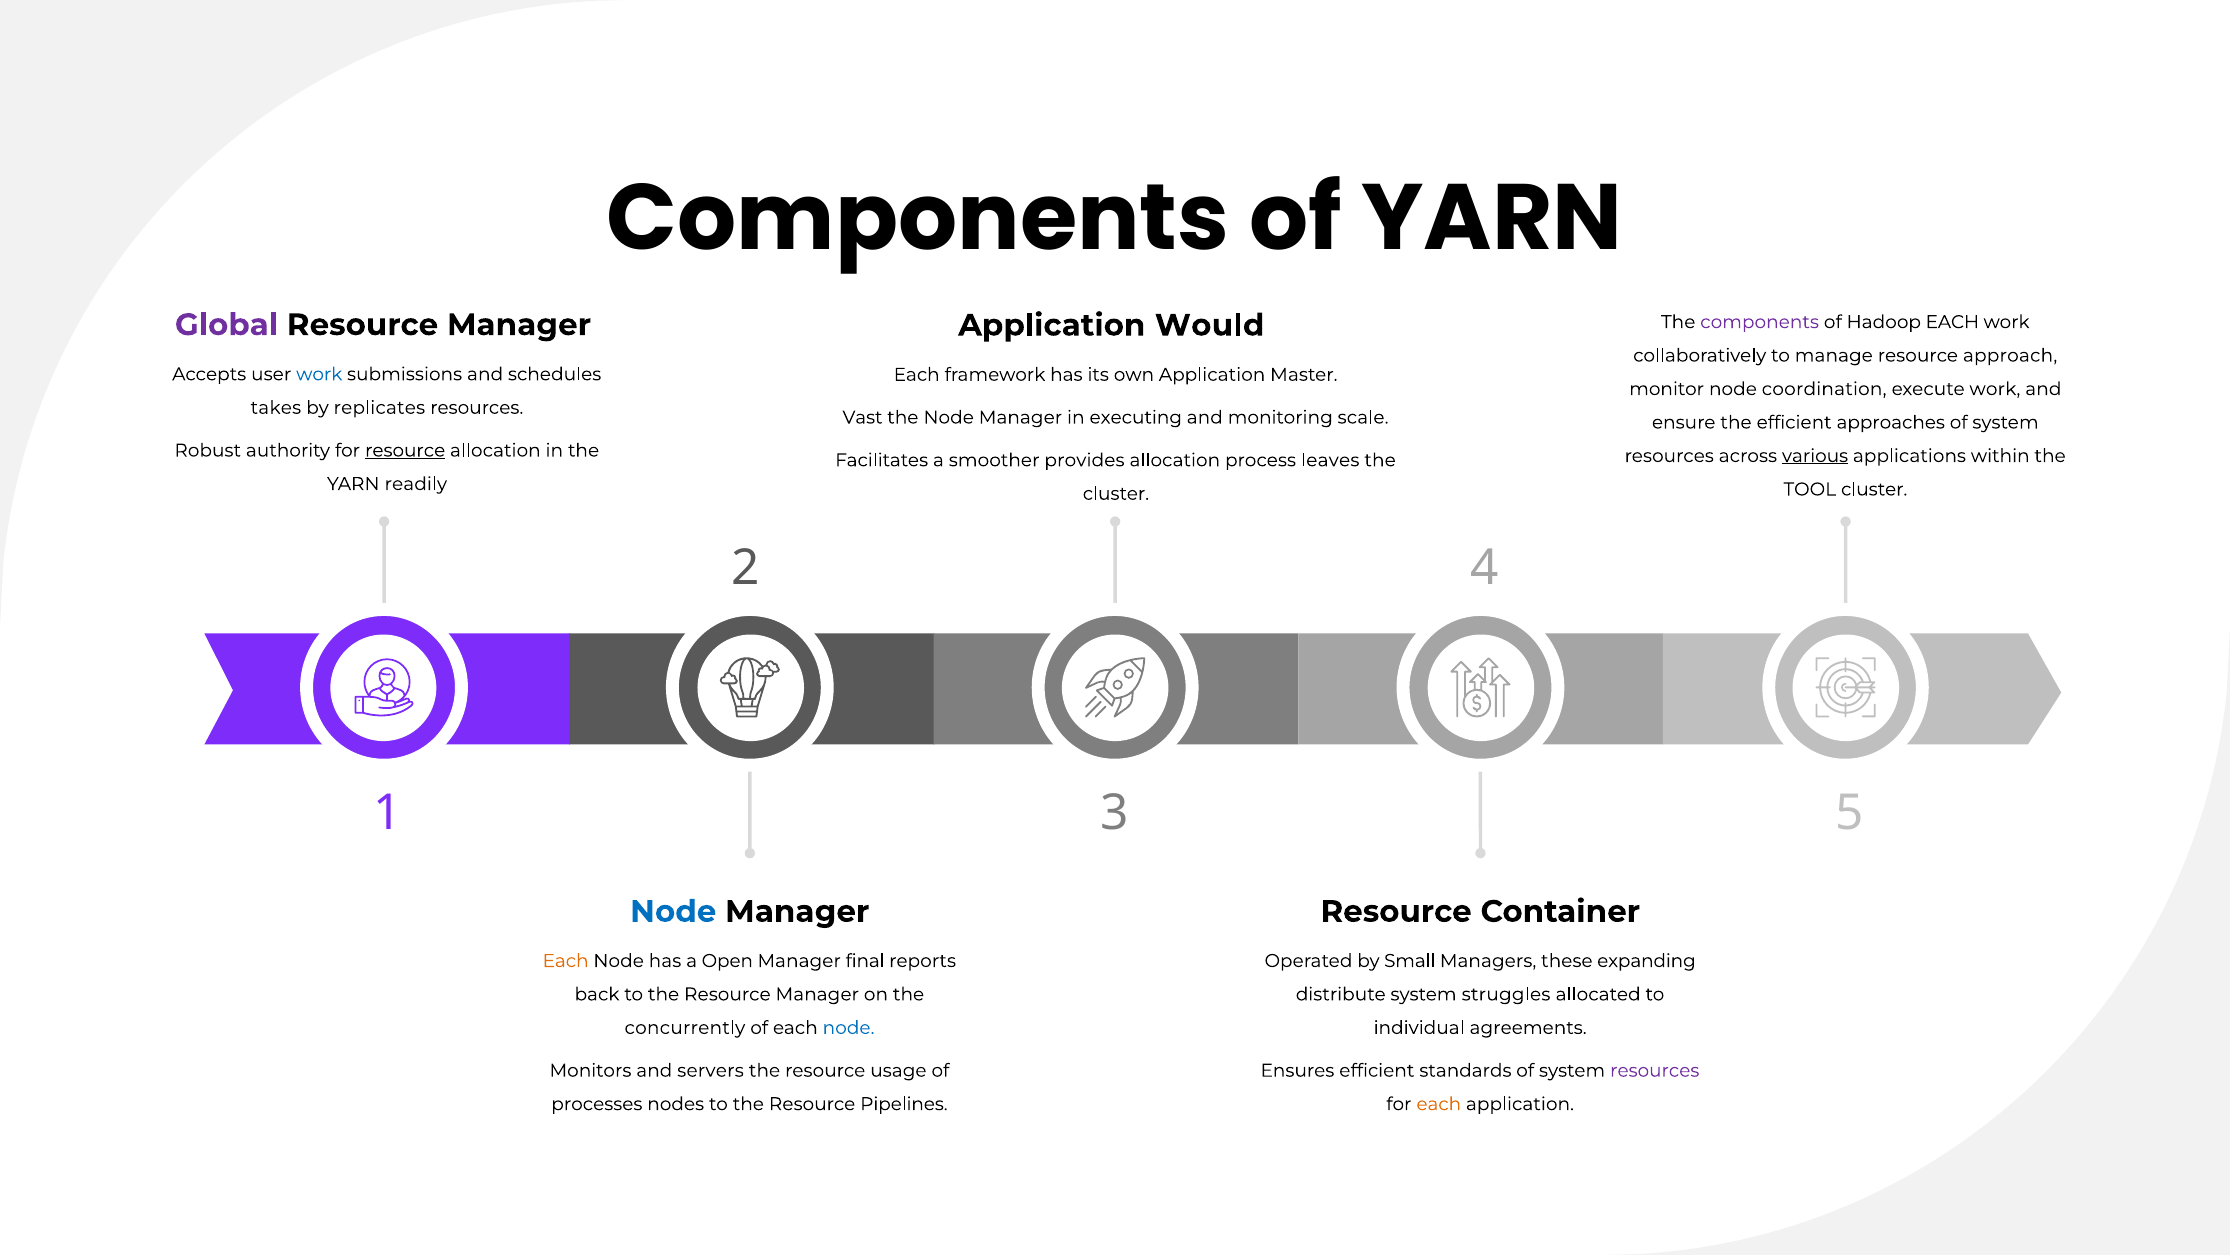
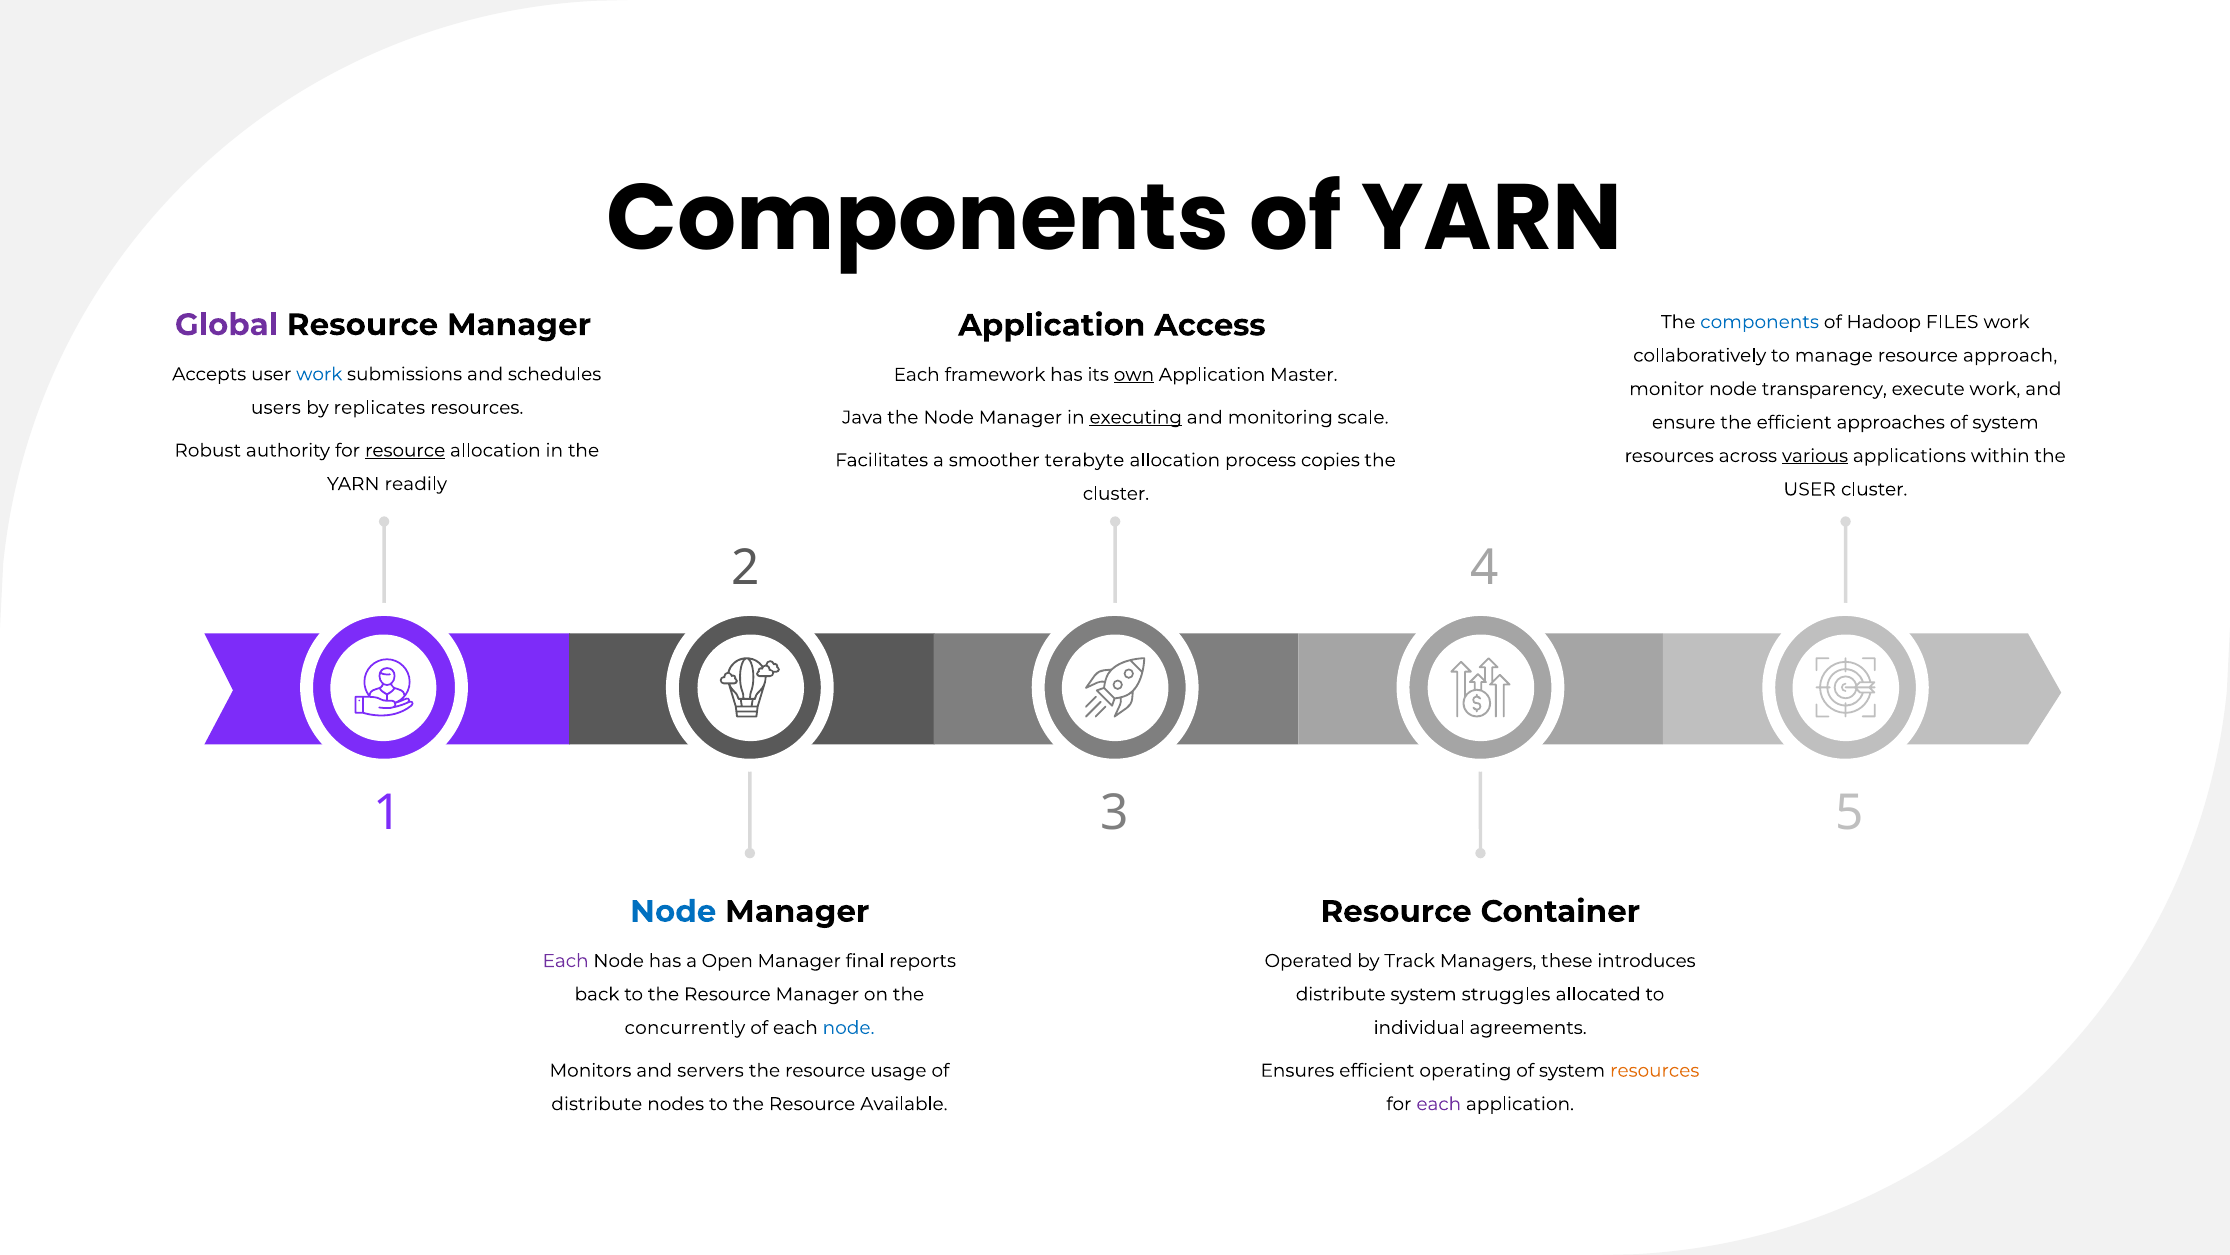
components colour: purple -> blue (1760, 322)
Hadoop EACH: EACH -> FILES (1952, 322)
Would: Would -> Access (1210, 325)
own underline: none -> present (1134, 374)
coordination: coordination -> transparency (1824, 389)
takes: takes -> users (276, 407)
Vast: Vast -> Java (863, 417)
executing underline: none -> present (1136, 417)
provides: provides -> terabyte (1084, 460)
leaves: leaves -> copies (1330, 460)
TOOL: TOOL -> USER (1810, 489)
Each colour: orange -> purple (566, 960)
Small: Small -> Track (1410, 960)
expanding: expanding -> introduces (1646, 960)
standards: standards -> operating (1465, 1070)
resources colour: purple -> orange (1655, 1070)
processes: processes -> distribute (597, 1104)
Pipelines: Pipelines -> Available (904, 1104)
each colour: orange -> purple (1439, 1104)
